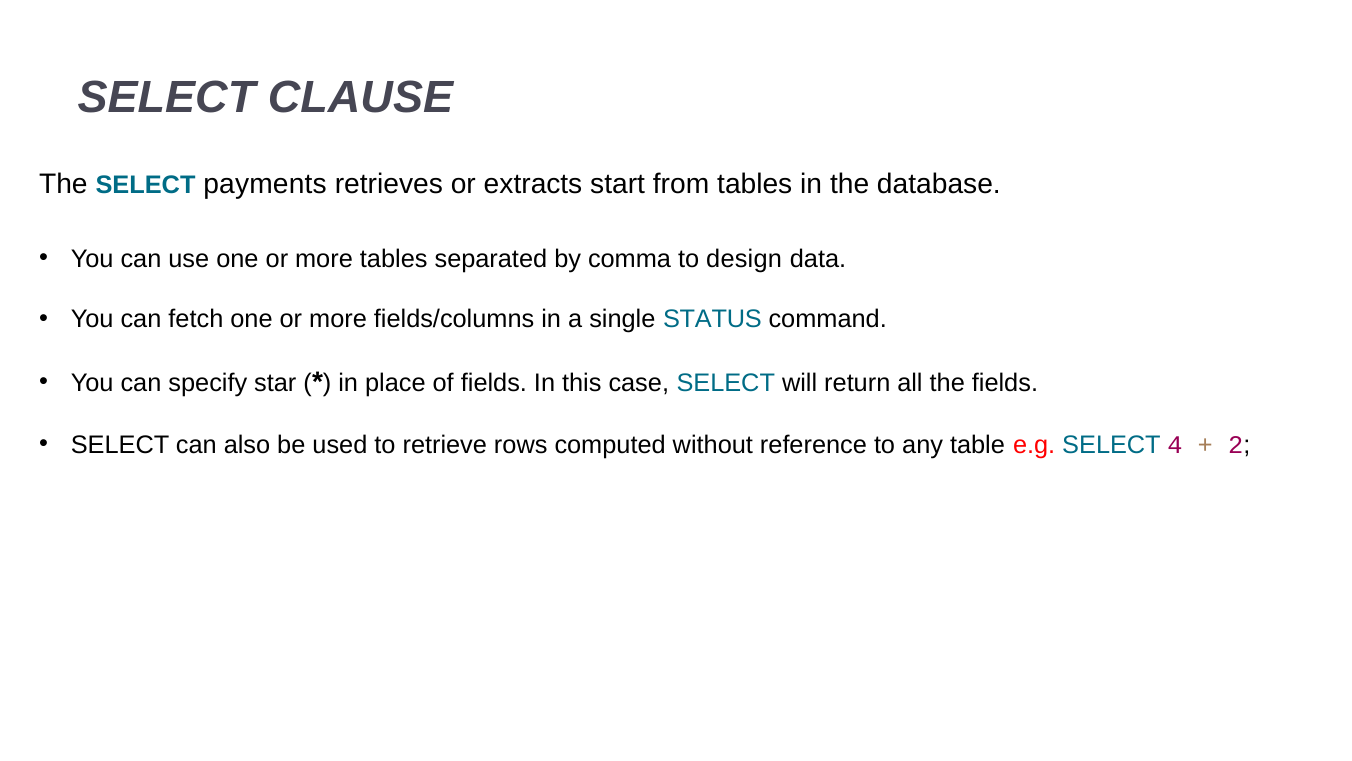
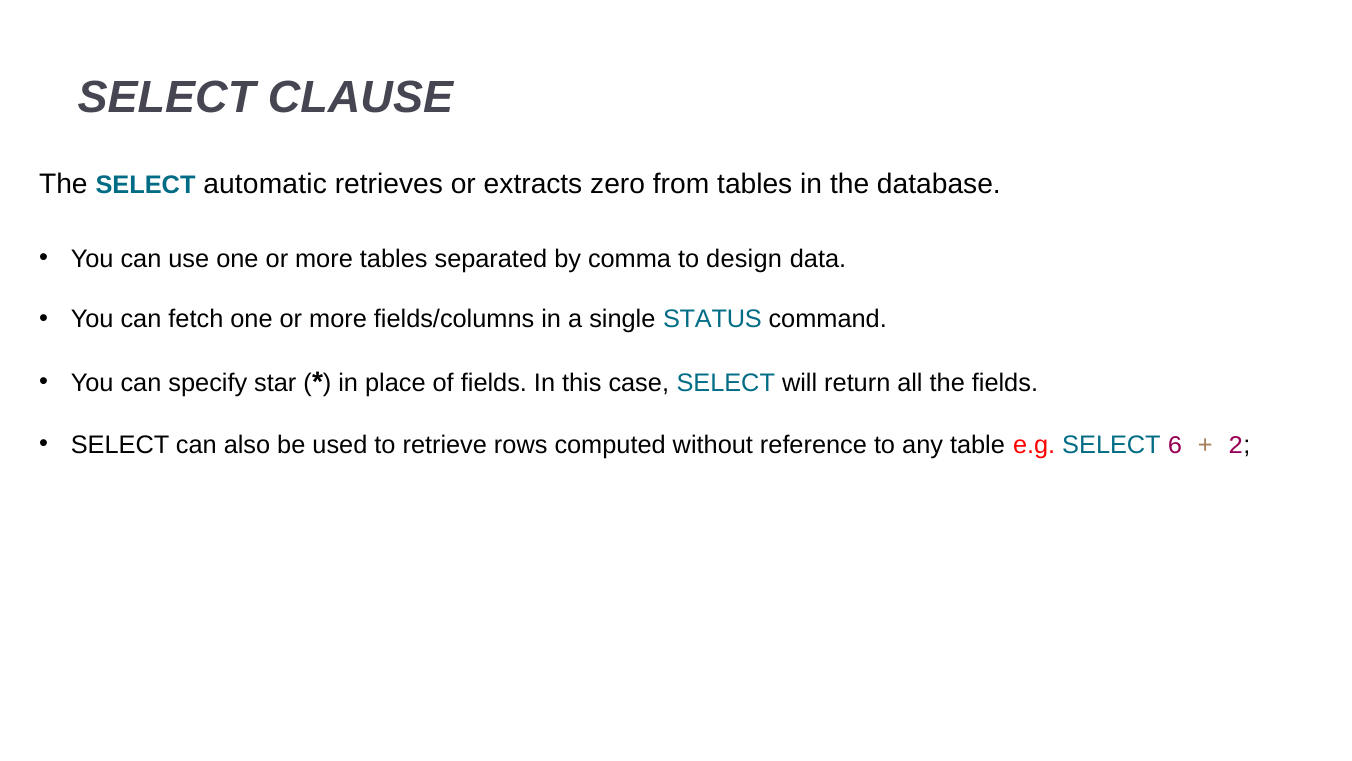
payments: payments -> automatic (265, 184)
start: start -> zero (618, 184)
4: 4 -> 6 (1175, 444)
